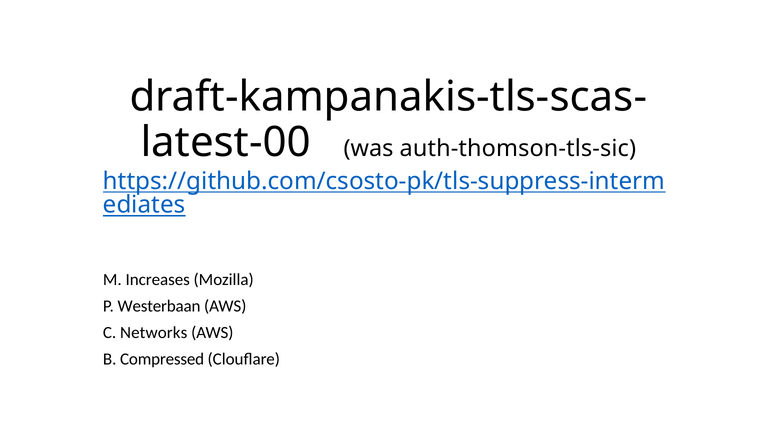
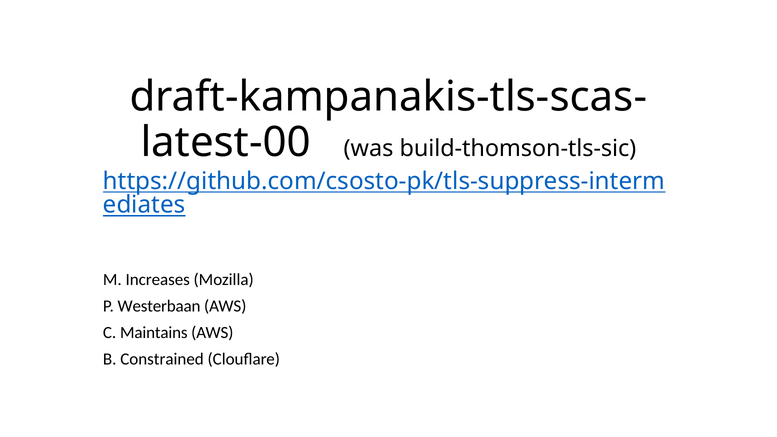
auth-thomson-tls-sic: auth-thomson-tls-sic -> build-thomson-tls-sic (518, 148)
Networks: Networks -> Maintains (154, 332)
Compressed: Compressed -> Constrained (162, 359)
